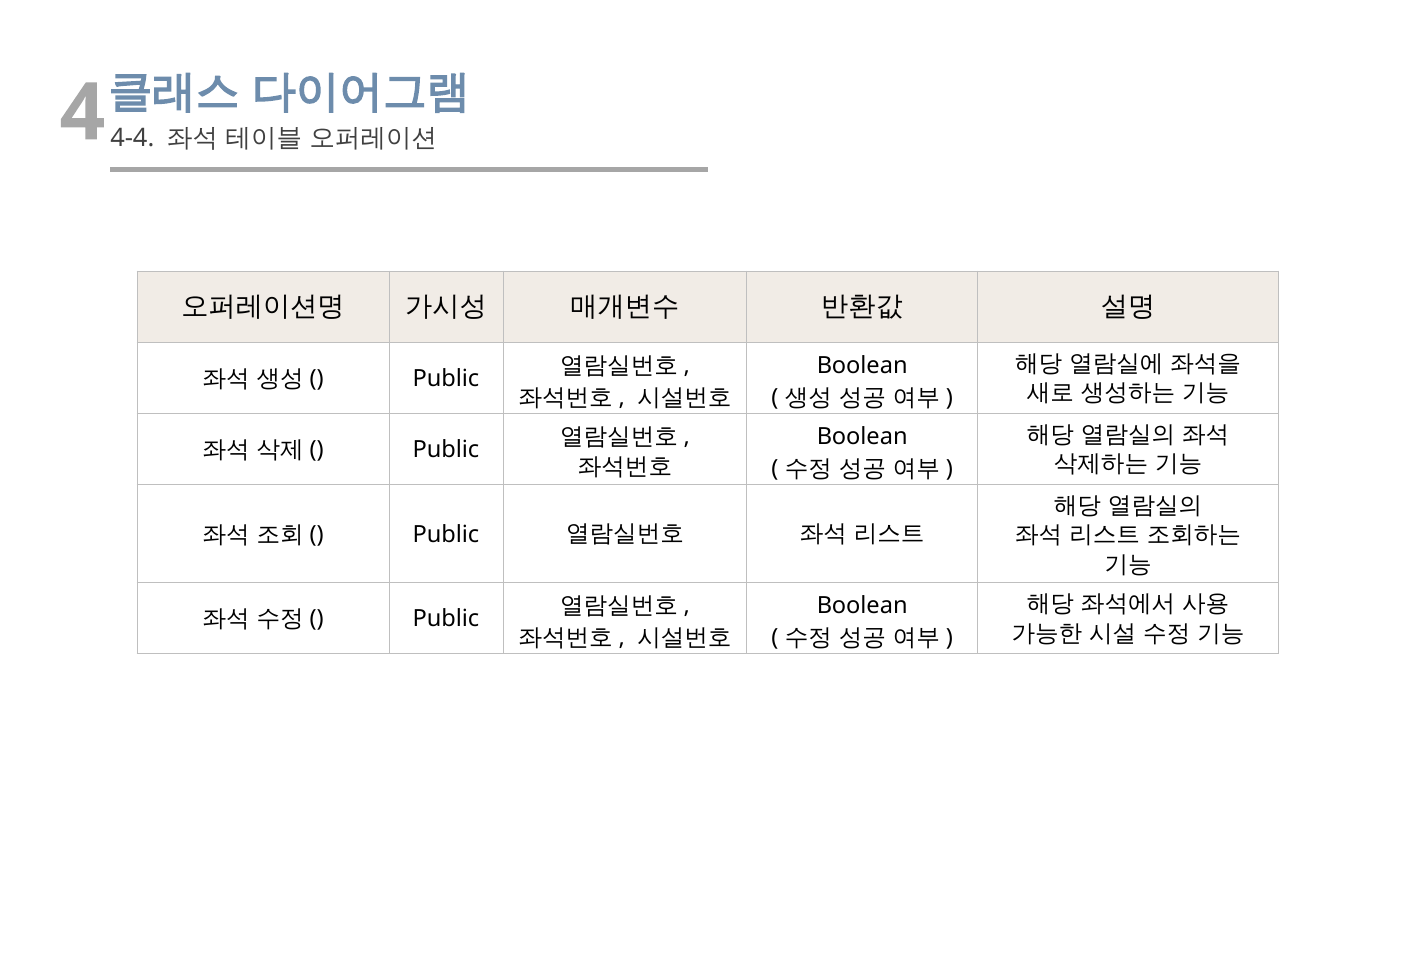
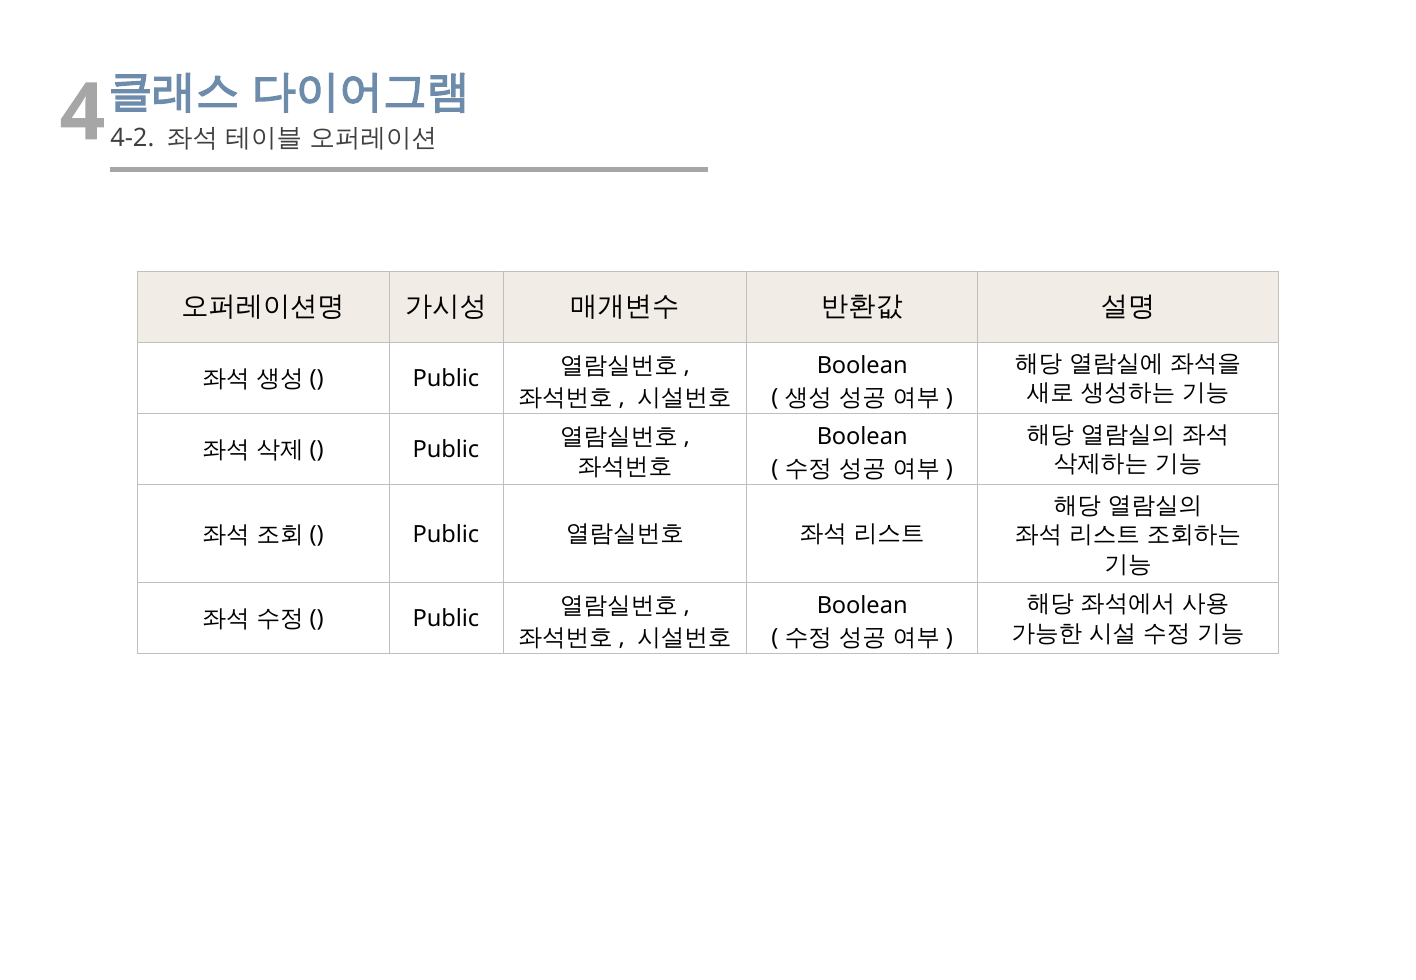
4-4: 4-4 -> 4-2 (132, 138)
